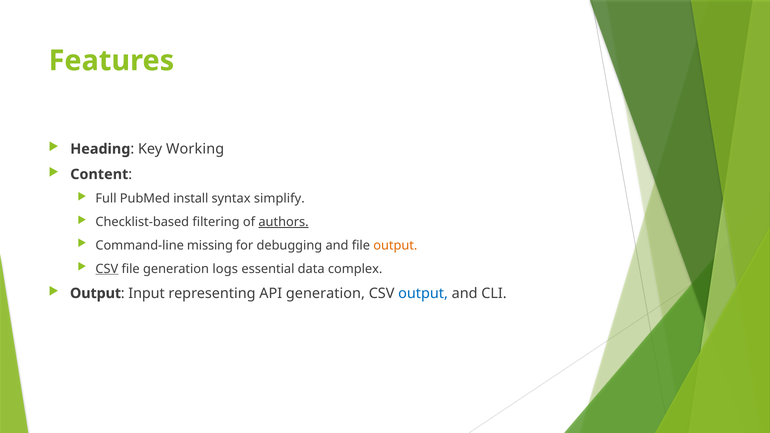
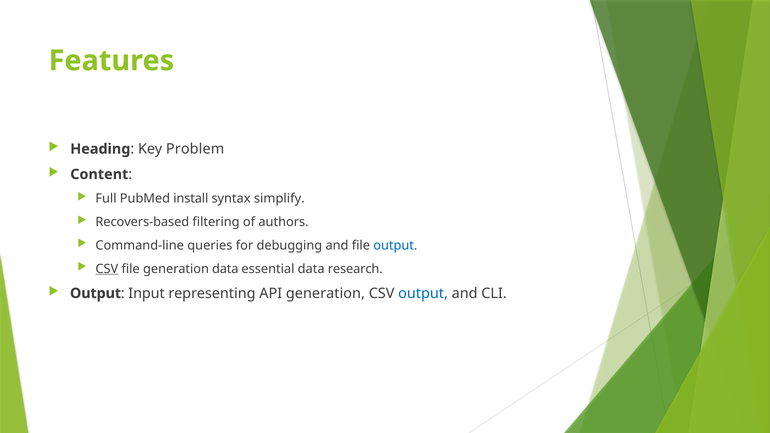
Working: Working -> Problem (195, 149)
Checklist-based: Checklist-based -> Recovers-based (142, 222)
authors underline: present -> none (284, 222)
missing: missing -> queries (210, 245)
output colour: orange -> blue (395, 245)
generation logs: logs -> data (225, 269)
complex: complex -> research (355, 269)
